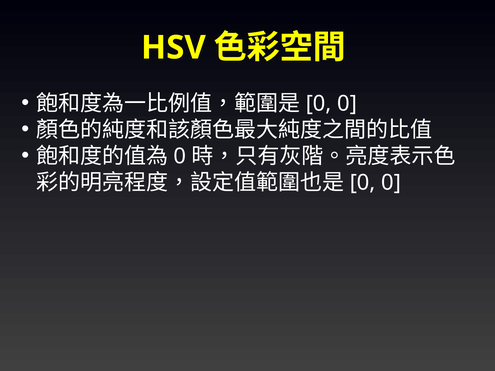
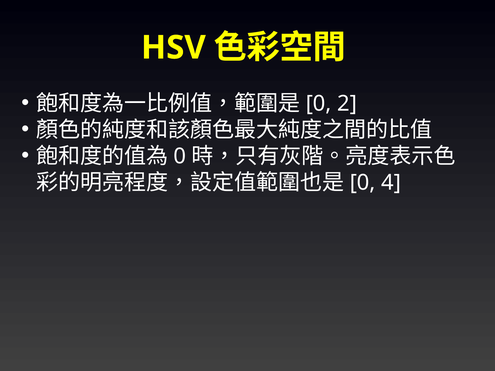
0: 0 -> 2 (347, 104)
0: 0 -> 4 (391, 183)
